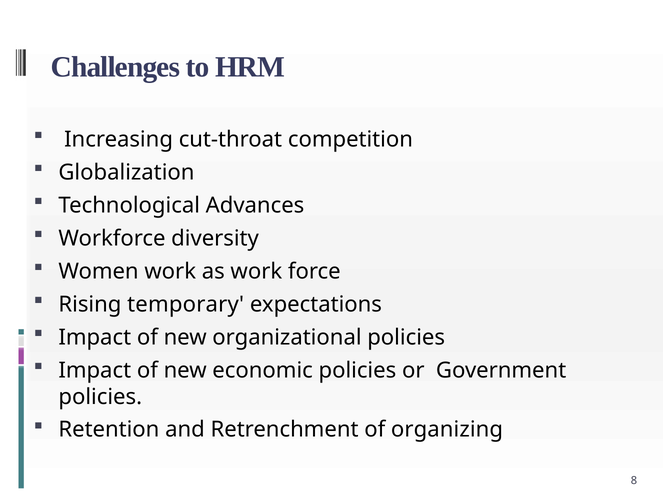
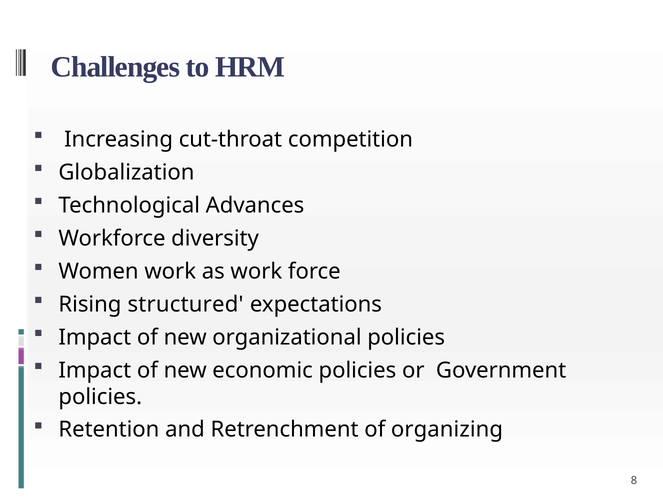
temporary: temporary -> structured (186, 304)
